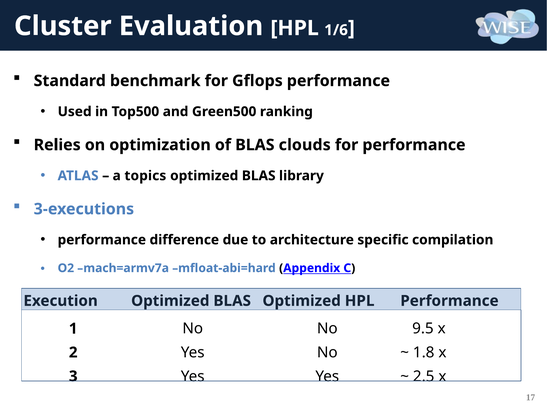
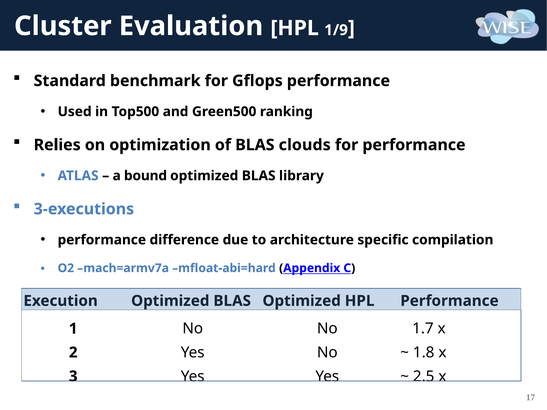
1/6: 1/6 -> 1/9 (336, 30)
topics: topics -> bound (145, 176)
9.5: 9.5 -> 1.7 (423, 329)
